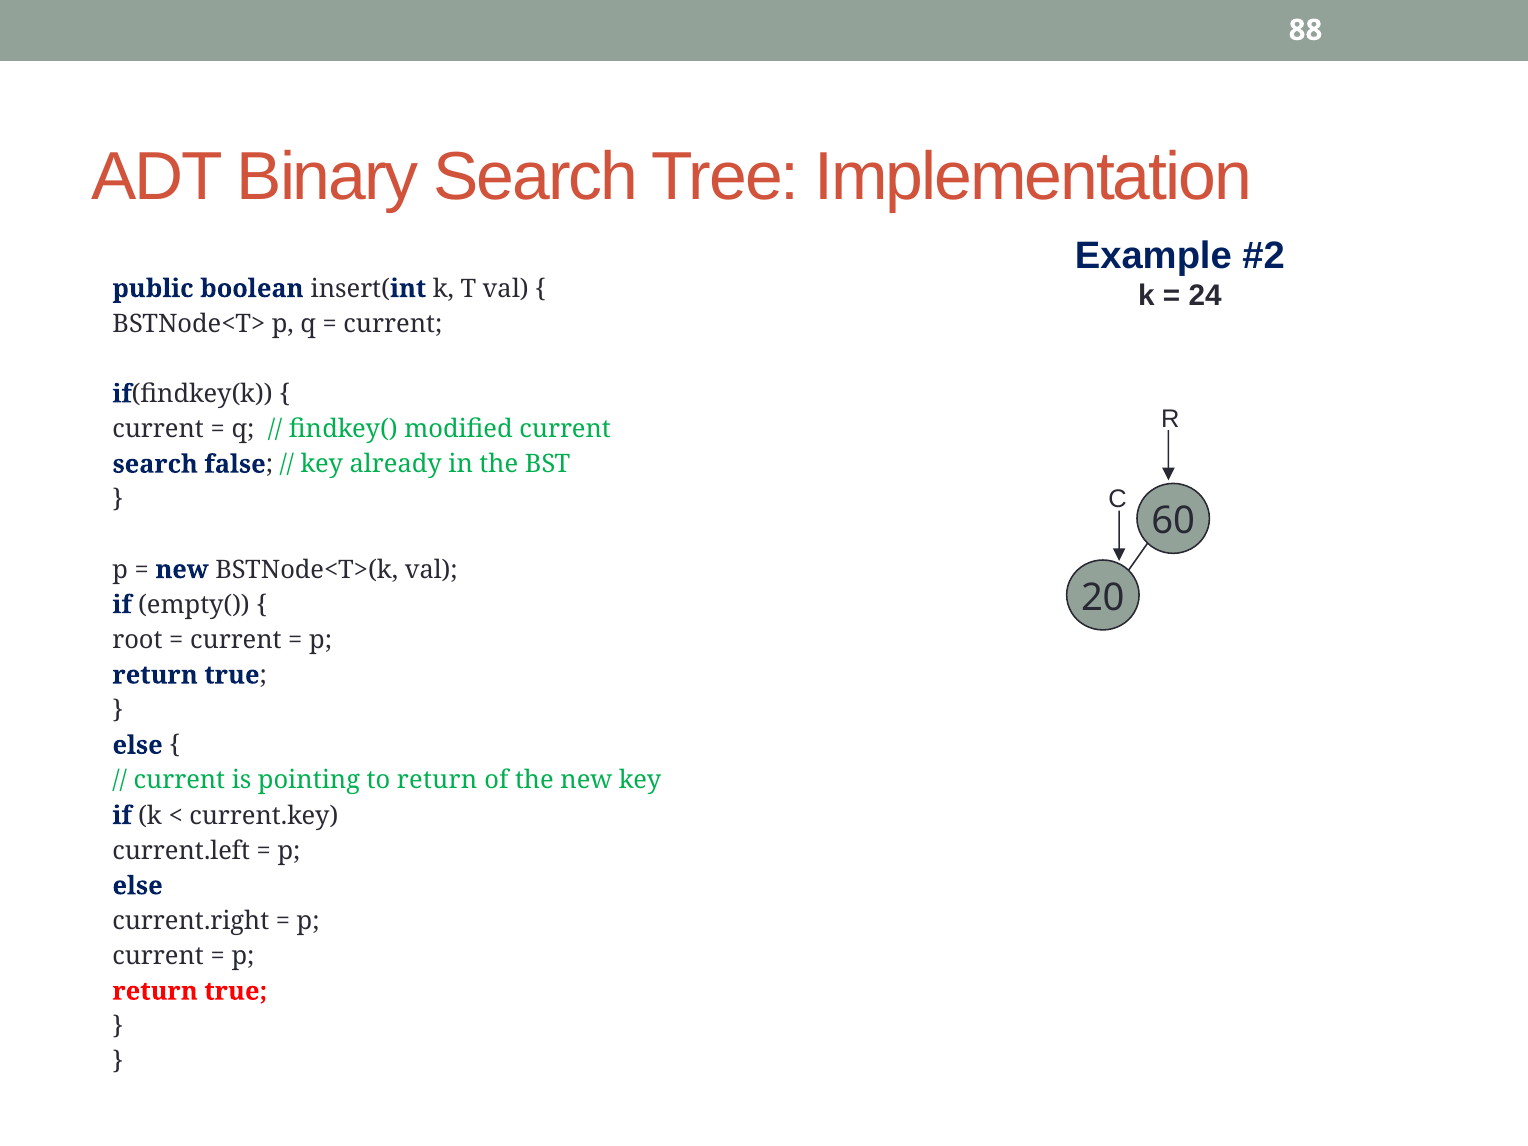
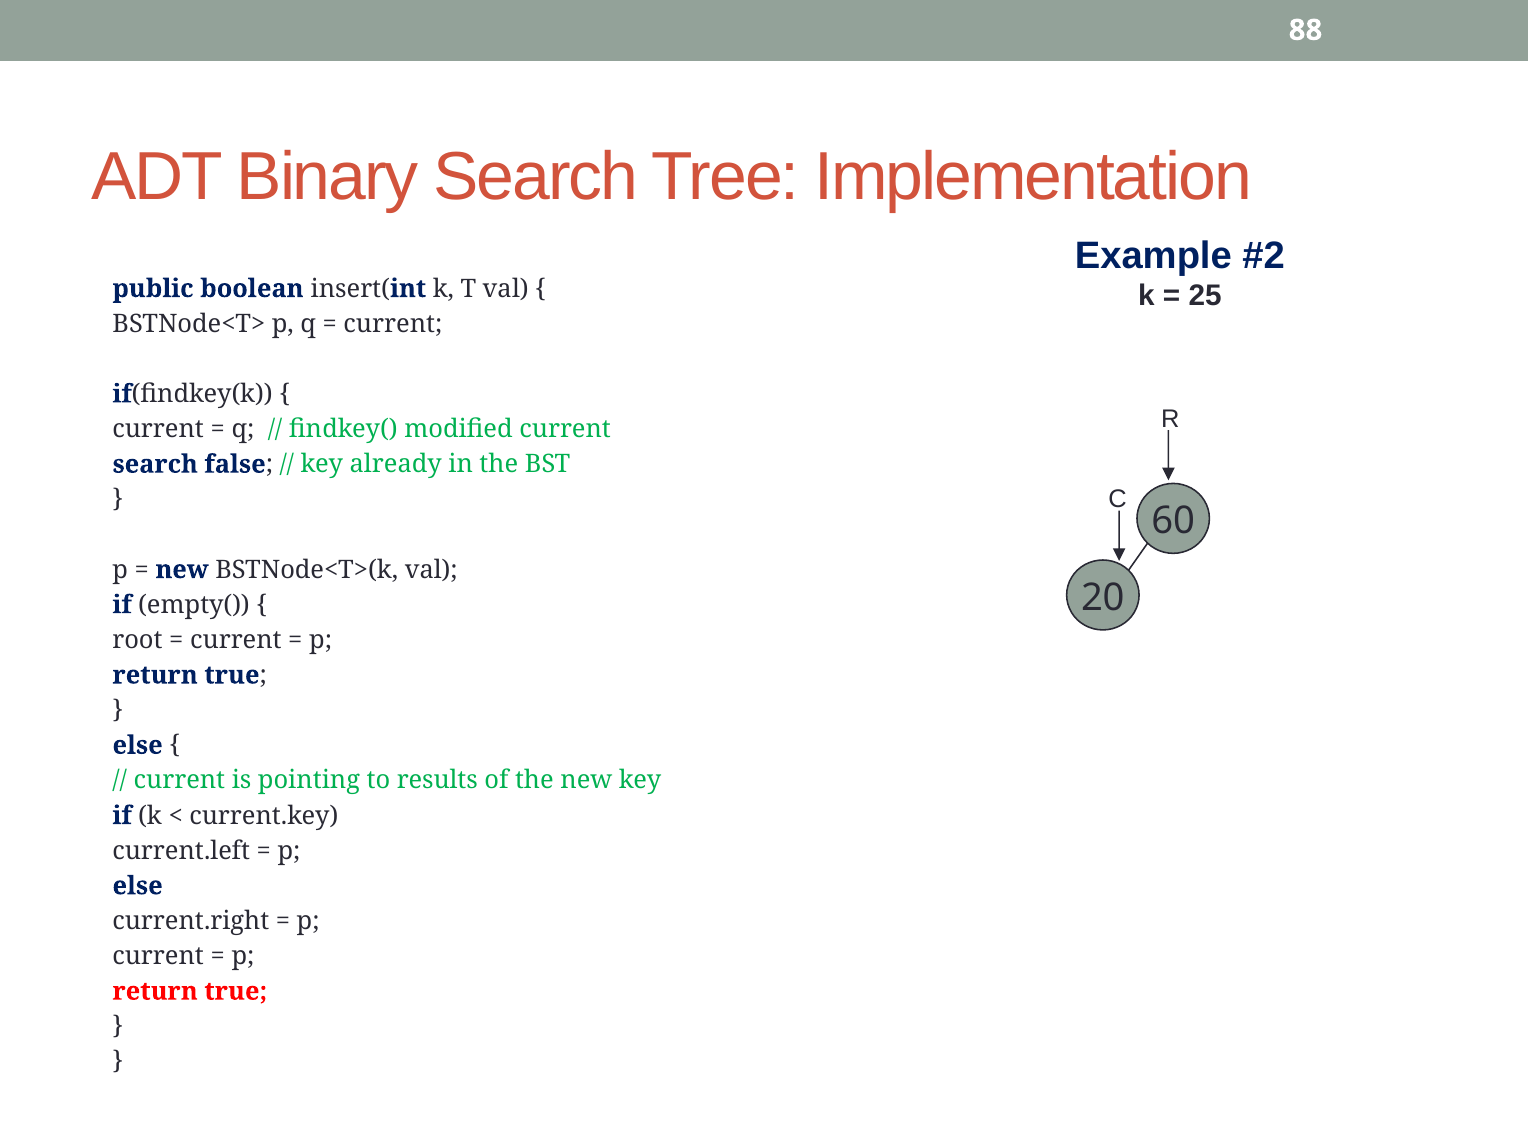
24: 24 -> 25 (1205, 296)
to return: return -> results (437, 781)
